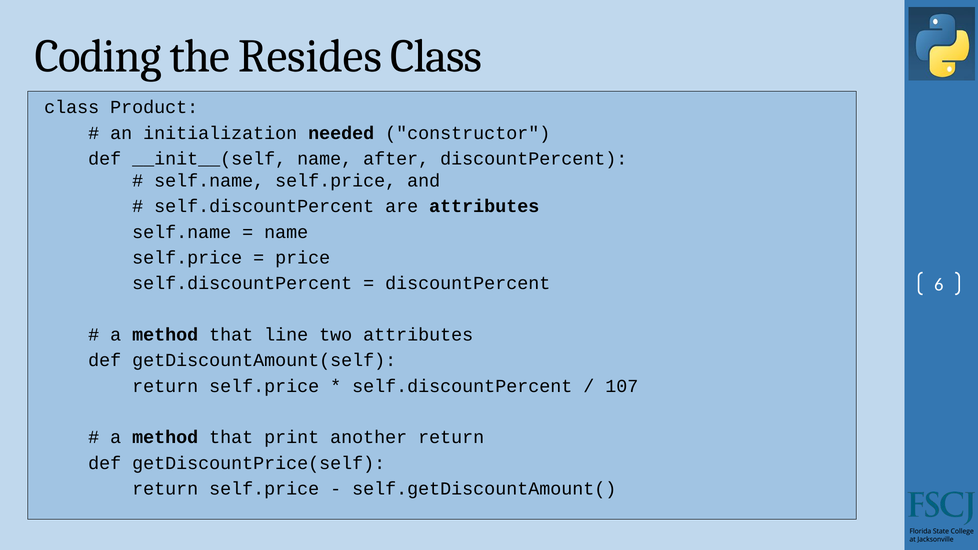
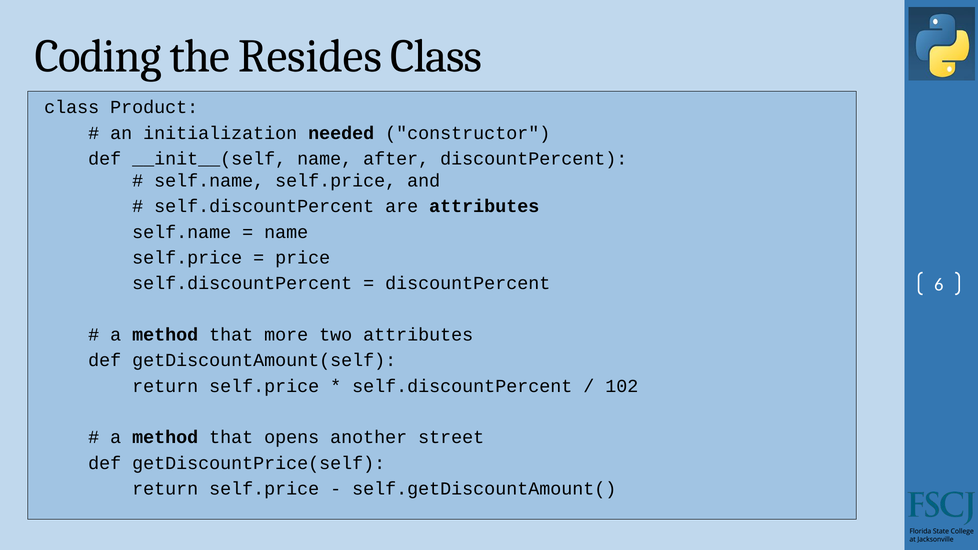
line: line -> more (286, 335)
107: 107 -> 102 (622, 386)
print: print -> opens (292, 437)
another return: return -> street (451, 437)
